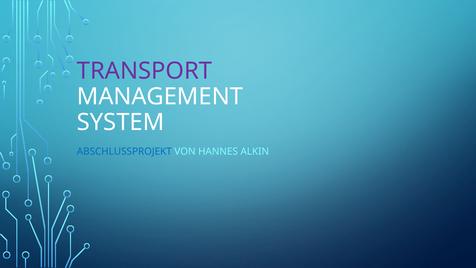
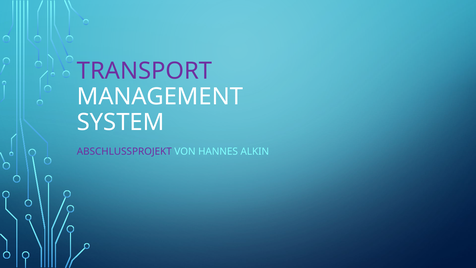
ABSCHLUSSPROJEKT colour: blue -> purple (124, 151)
